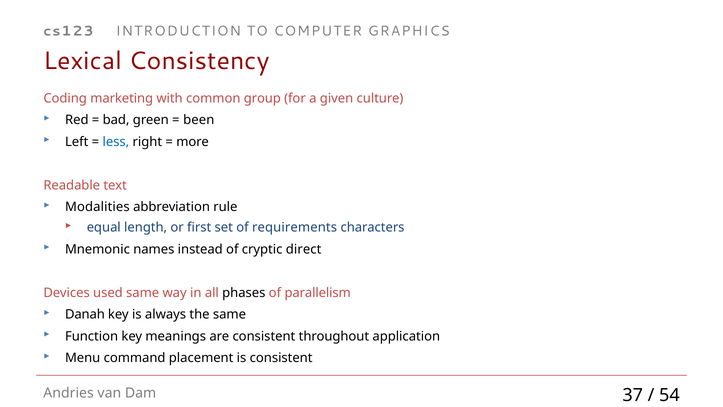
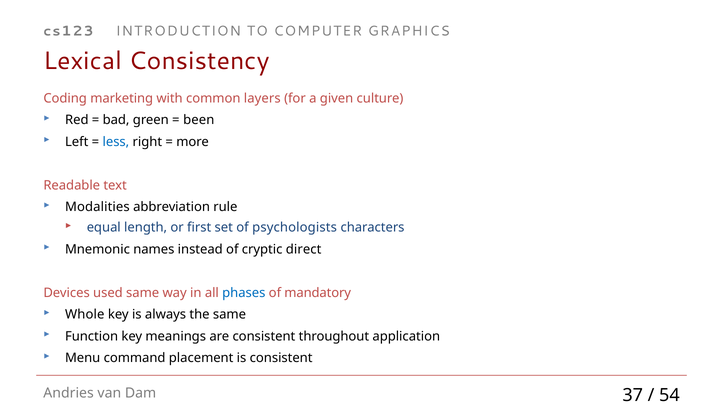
group: group -> layers (262, 98)
requirements: requirements -> psychologists (295, 228)
phases colour: black -> blue (244, 293)
parallelism: parallelism -> mandatory (318, 293)
Danah: Danah -> Whole (85, 314)
